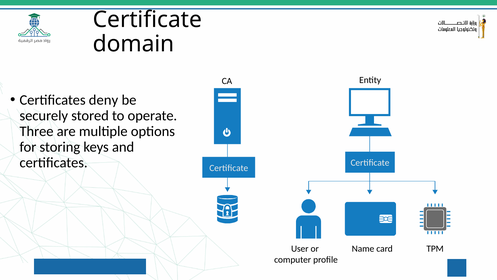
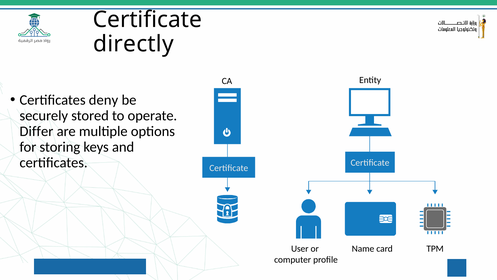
domain: domain -> directly (133, 44)
Three: Three -> Differ (36, 131)
